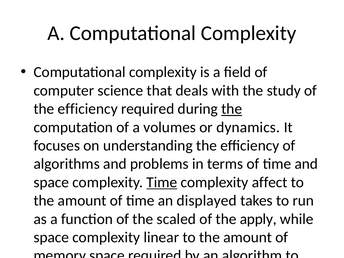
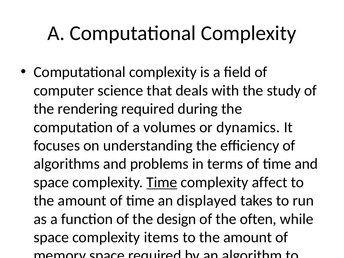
efficiency: efficiency -> rendering (88, 109)
the underline: present -> none (232, 109)
scaled: scaled -> design (176, 219)
apply: apply -> often (258, 219)
linear: linear -> items (161, 237)
